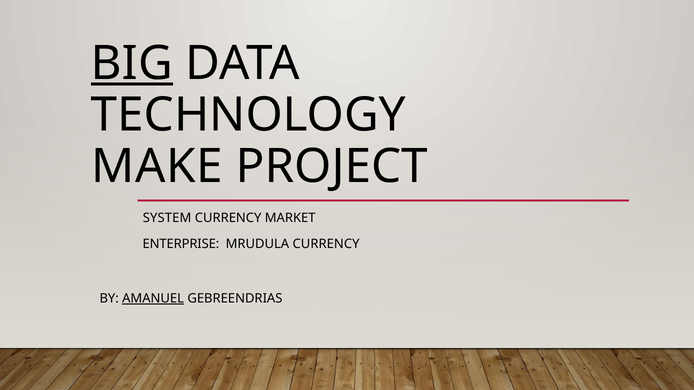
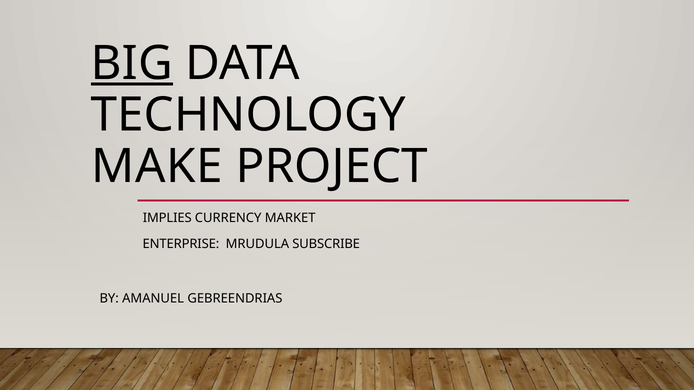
SYSTEM: SYSTEM -> IMPLIES (167, 218)
MRUDULA CURRENCY: CURRENCY -> SUBSCRIBE (326, 244)
AMANUEL underline: present -> none (153, 299)
